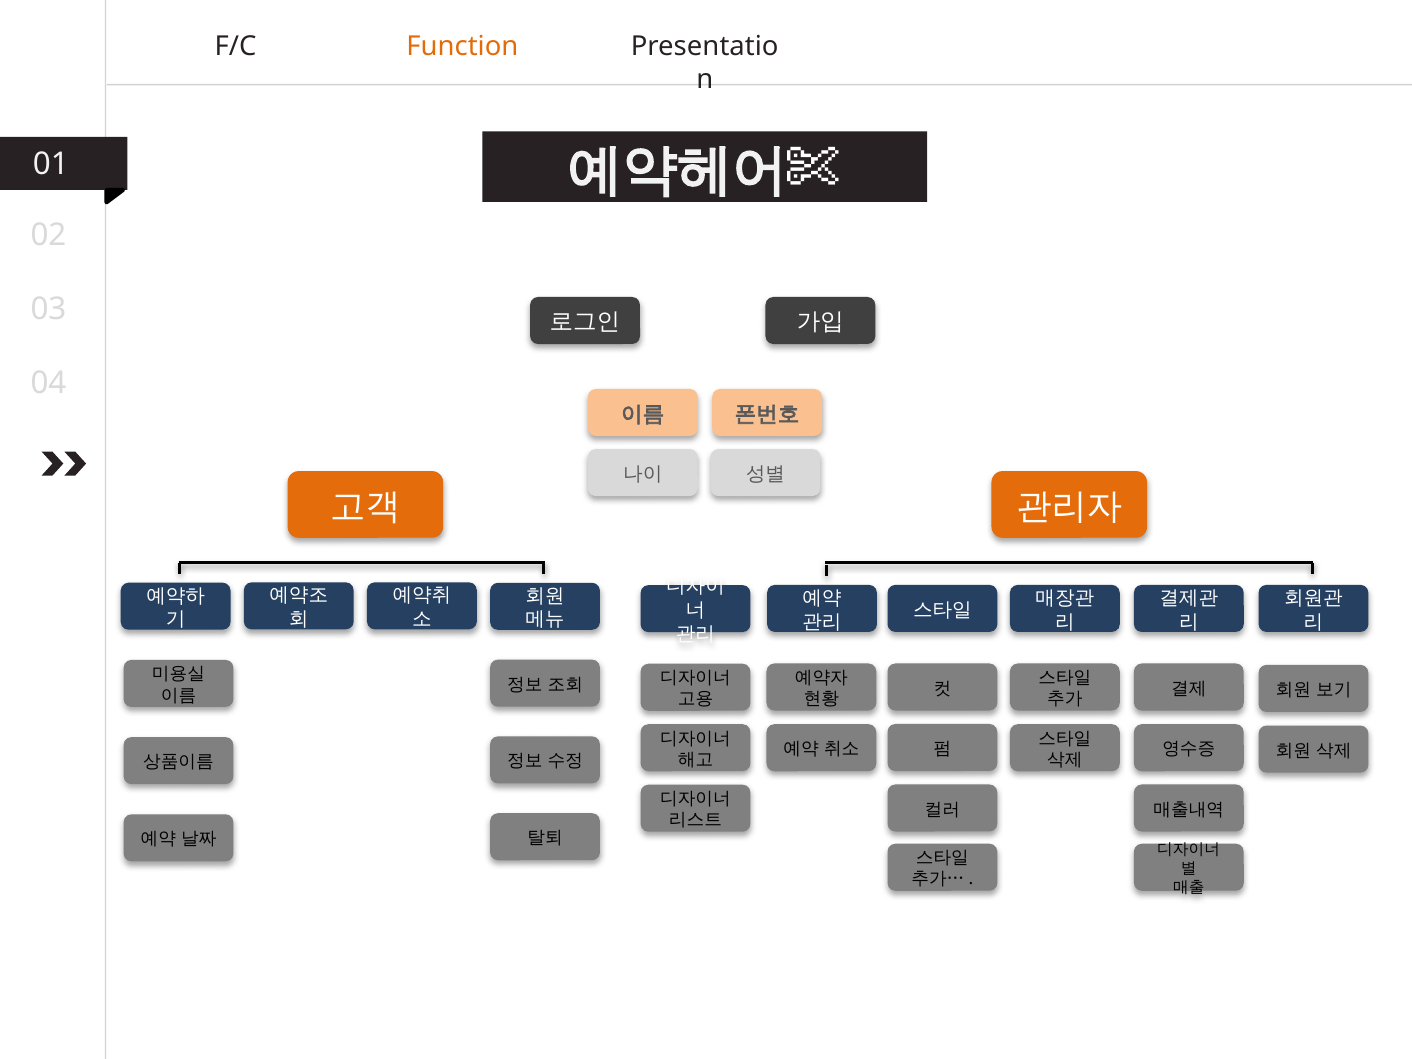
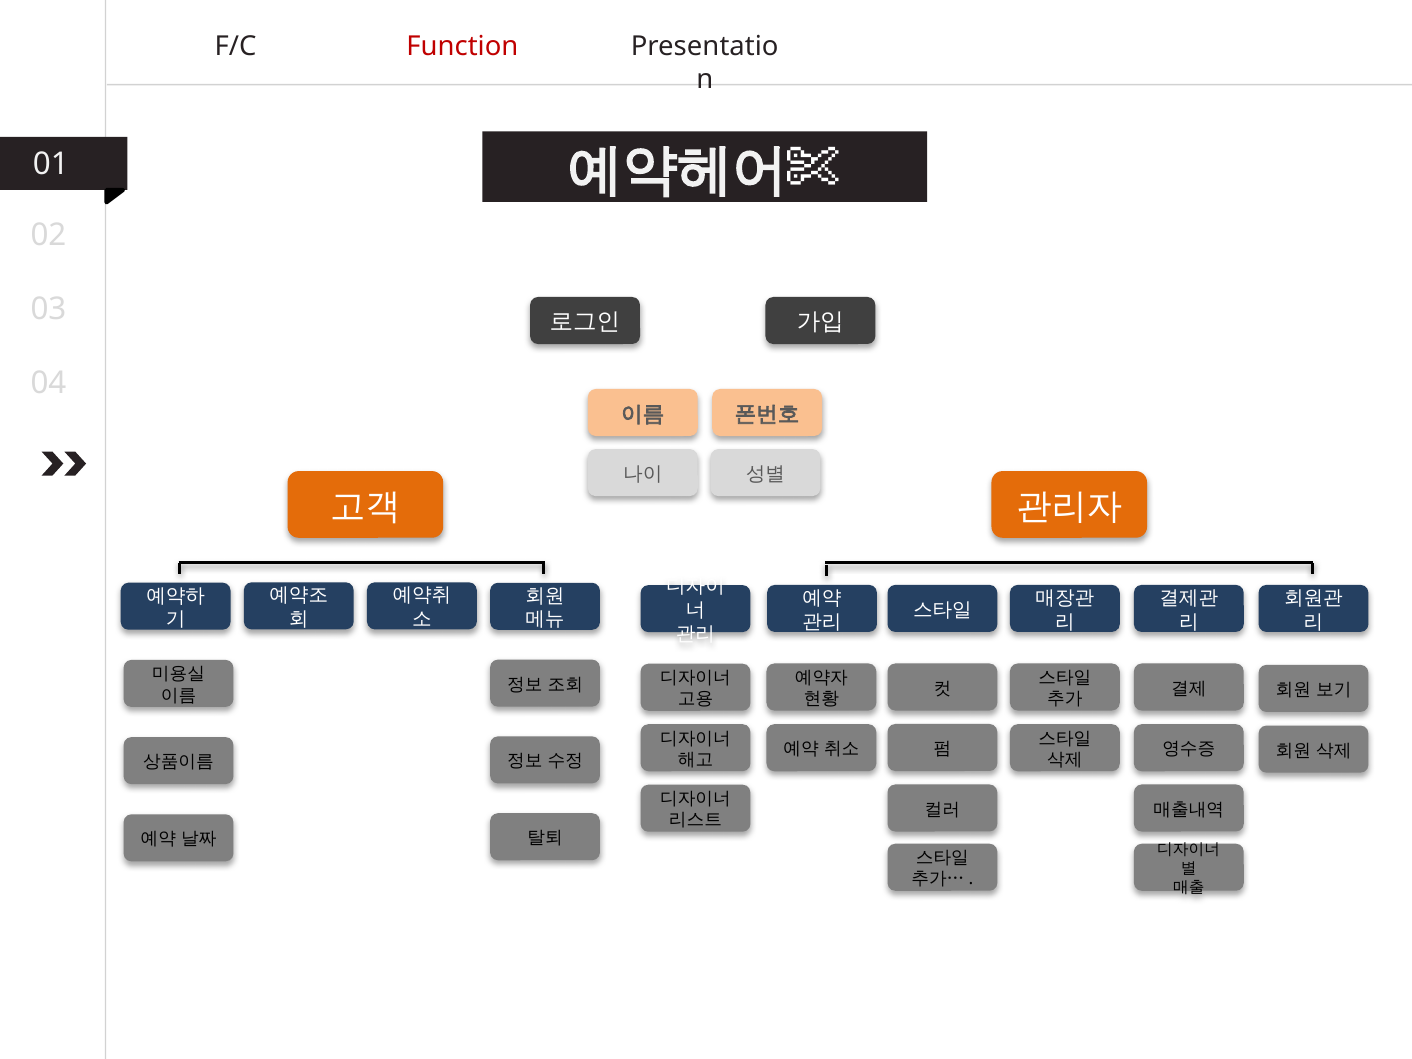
Function colour: orange -> red (462, 47)
